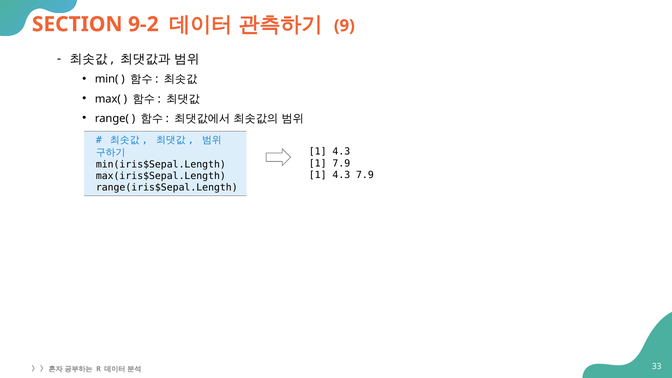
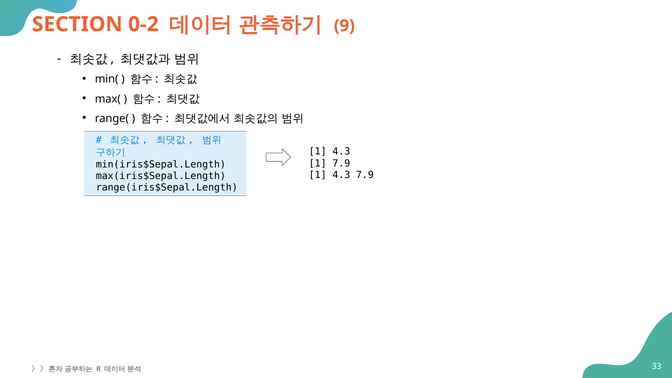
9-2: 9-2 -> 0-2 (143, 24)
